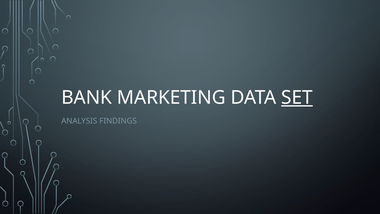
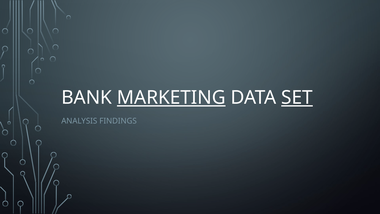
MARKETING underline: none -> present (171, 98)
